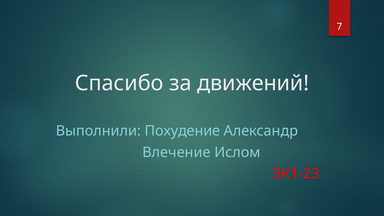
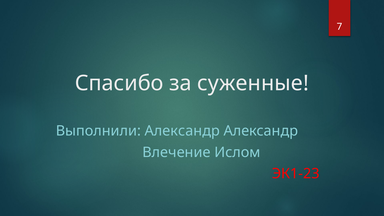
движений: движений -> суженные (253, 83)
Выполнили Похудение: Похудение -> Александр (182, 131)
